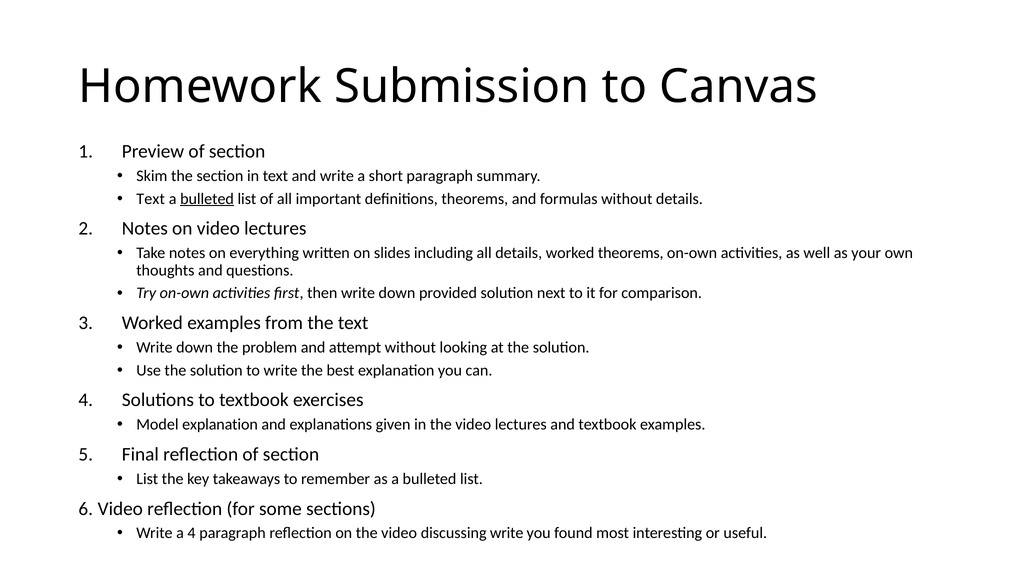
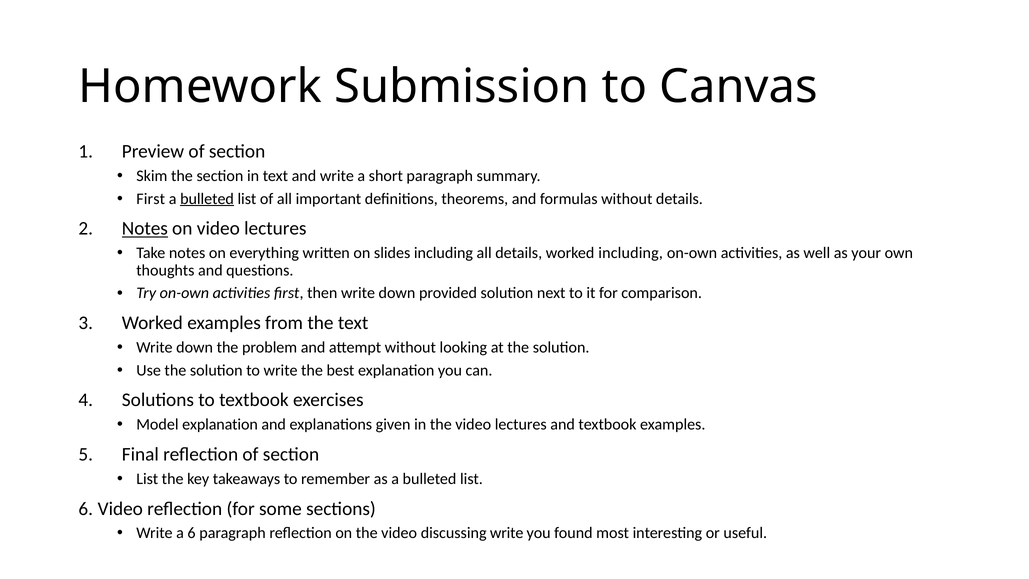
Text: Text -> First (151, 199)
Notes underline: none -> present (145, 229)
worked theorems: theorems -> including (631, 253)
a 4: 4 -> 6 (192, 533)
